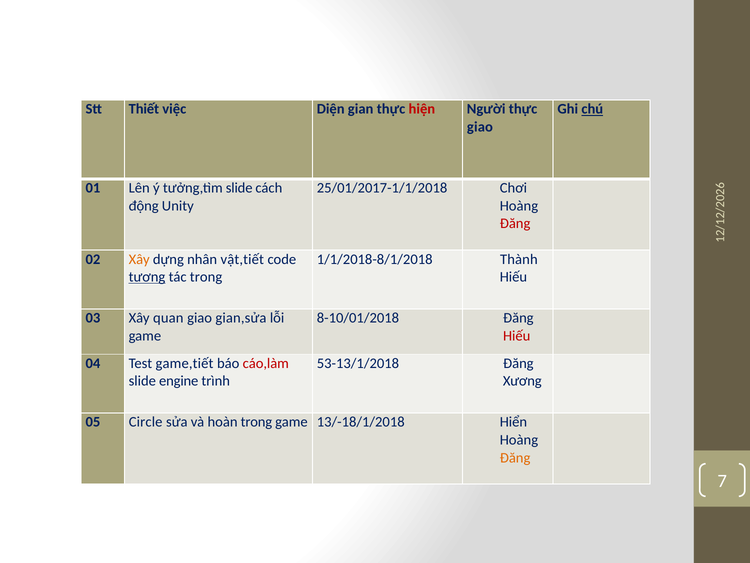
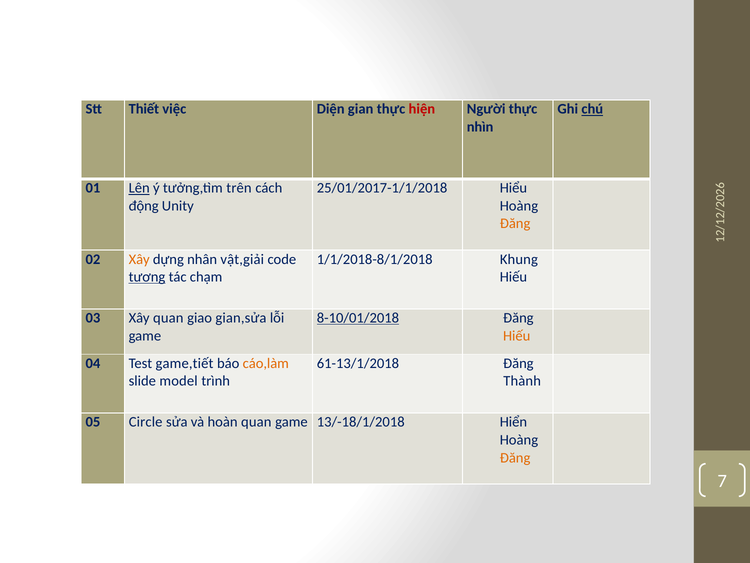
giao: giao -> nhìn (480, 127)
Lên underline: none -> present (139, 188)
tưởng,tìm slide: slide -> trên (239, 188)
Chơi: Chơi -> Hiểu (513, 188)
Đăng colour: red -> orange (515, 223)
vật,tiết: vật,tiết -> vật,giải (242, 259)
Thành: Thành -> Khung (519, 259)
tác trong: trong -> chạm (206, 277)
8-10/01/2018 underline: none -> present (358, 318)
Hiếu colour: red -> orange (517, 335)
cáo,làm colour: red -> orange (266, 363)
53-13/1/2018: 53-13/1/2018 -> 61-13/1/2018 (358, 363)
engine: engine -> model (179, 381)
Xương: Xương -> Thành (522, 381)
hoàn trong: trong -> quan (256, 422)
